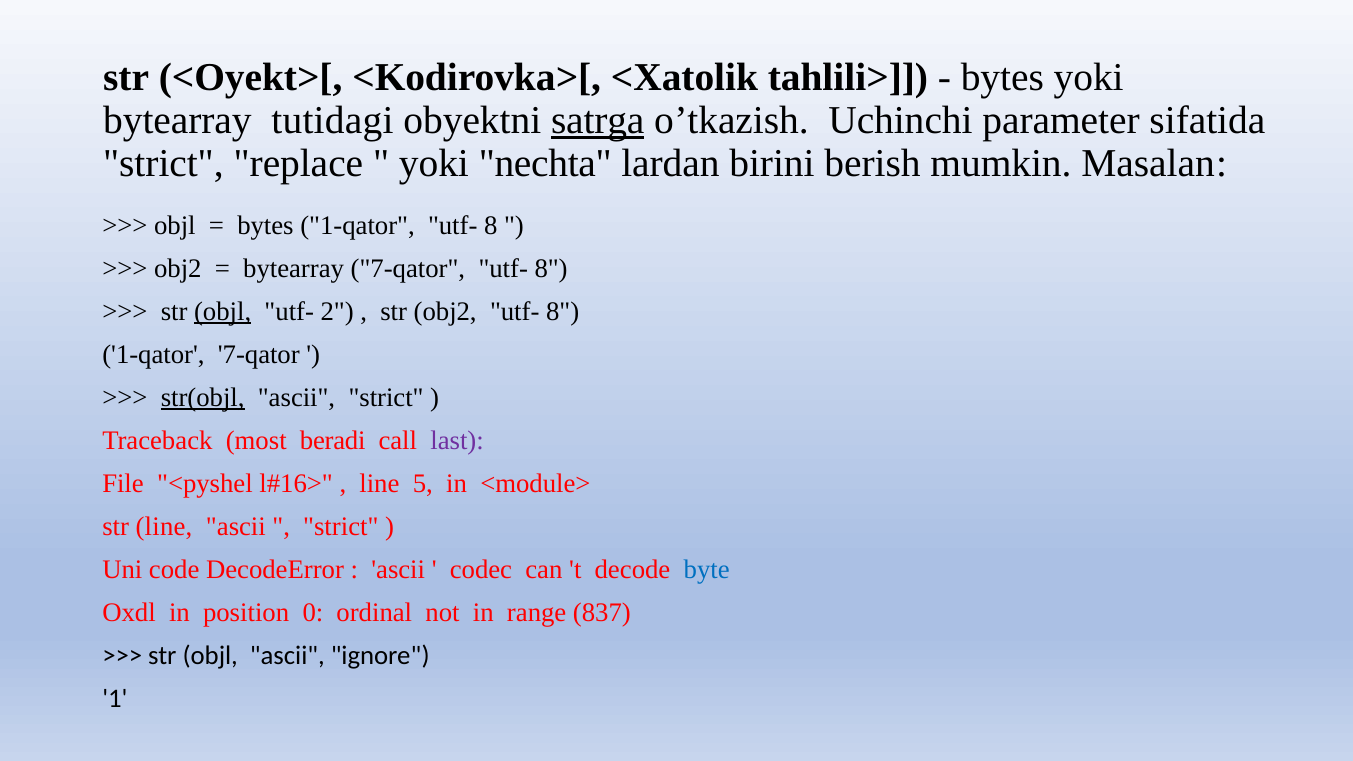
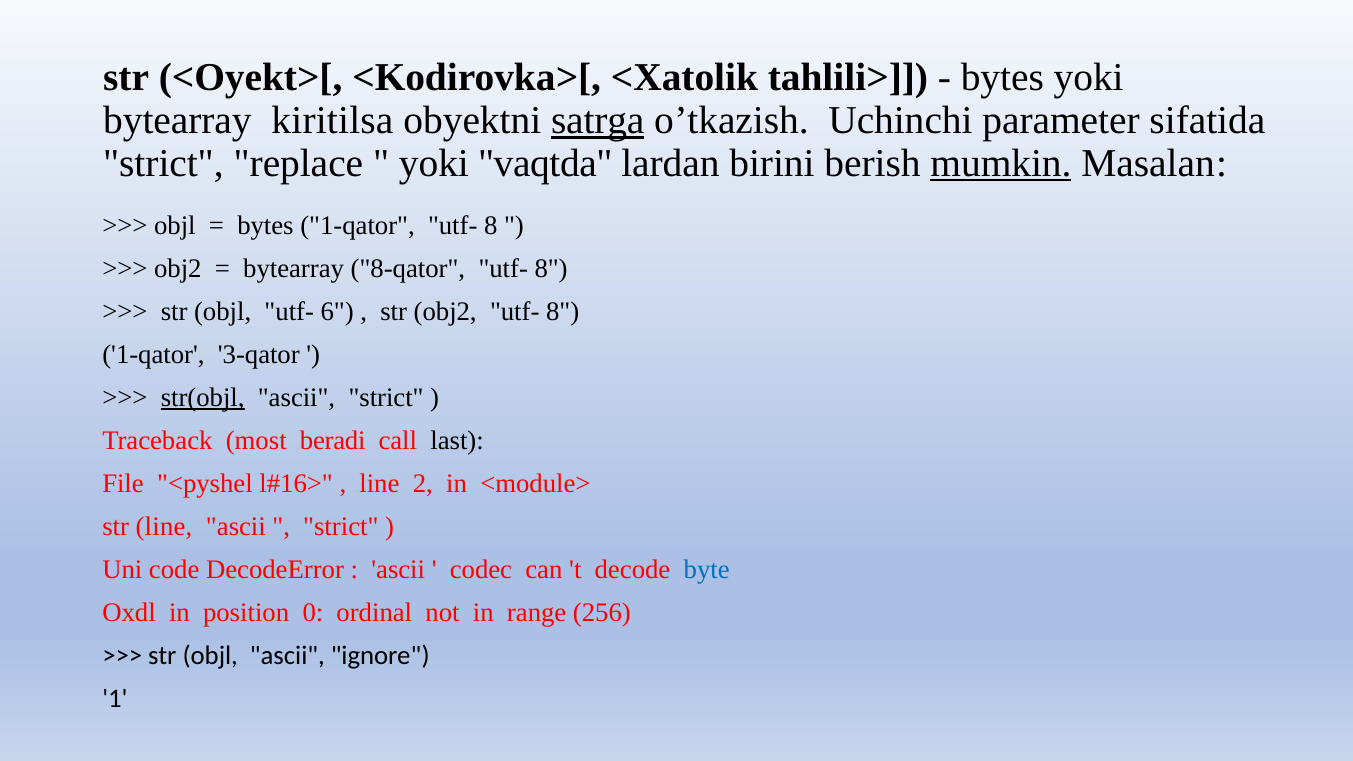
tutidagi: tutidagi -> kiritilsa (332, 121)
nechta: nechta -> vaqtda (545, 163)
mumkin underline: none -> present (1001, 163)
bytearray 7-qator: 7-qator -> 8-qator (408, 268)
objl underline: present -> none (223, 311)
2: 2 -> 6 (337, 311)
1-qator 7-qator: 7-qator -> 3-qator (259, 354)
last colour: purple -> black (457, 440)
5: 5 -> 2 (423, 483)
837: 837 -> 256 (602, 612)
